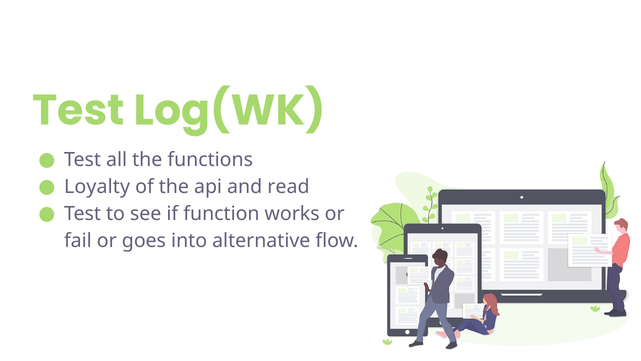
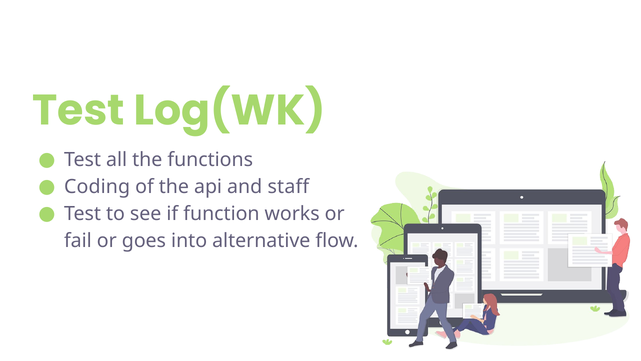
Loyalty: Loyalty -> Coding (97, 187)
read: read -> staff (288, 187)
